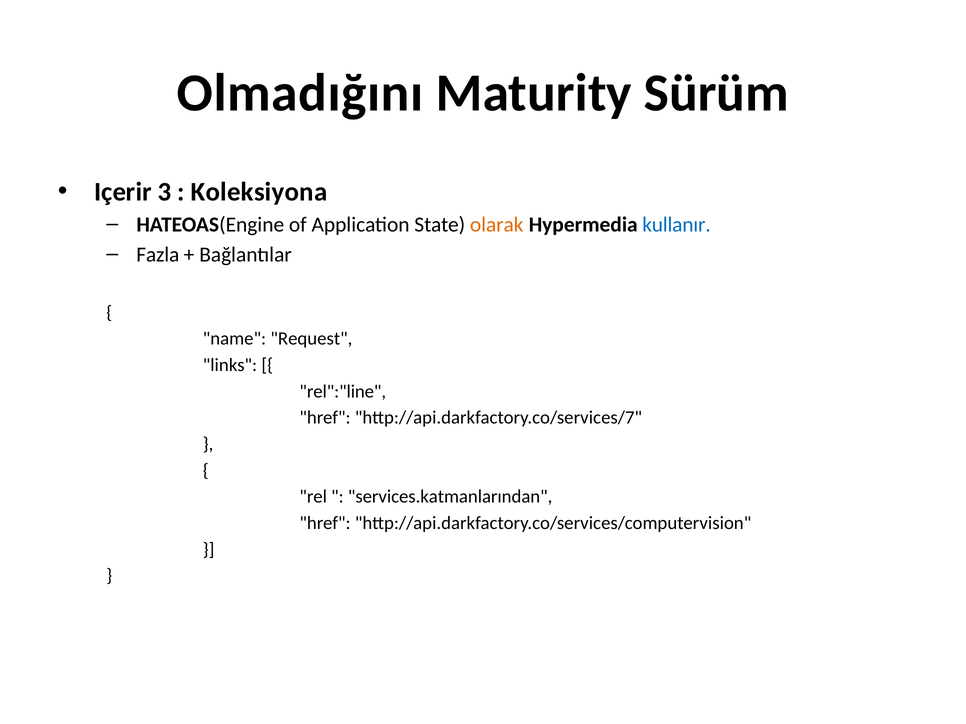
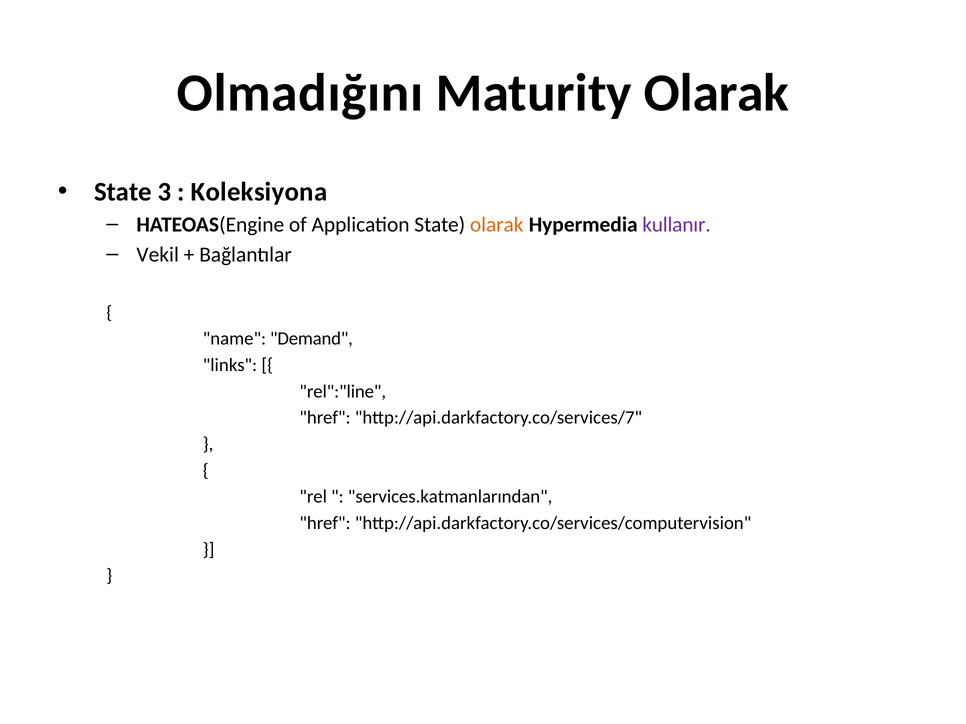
Maturity Sürüm: Sürüm -> Olarak (716, 93)
Içerir: Içerir -> State (123, 192)
kullanır colour: blue -> purple (676, 225)
Fazla: Fazla -> Vekil (158, 255)
Request: Request -> Demand (312, 339)
